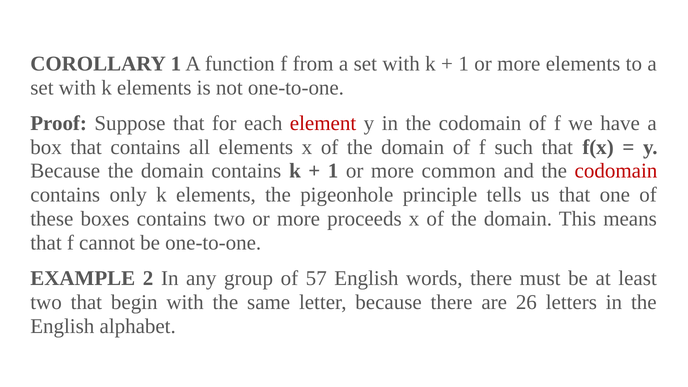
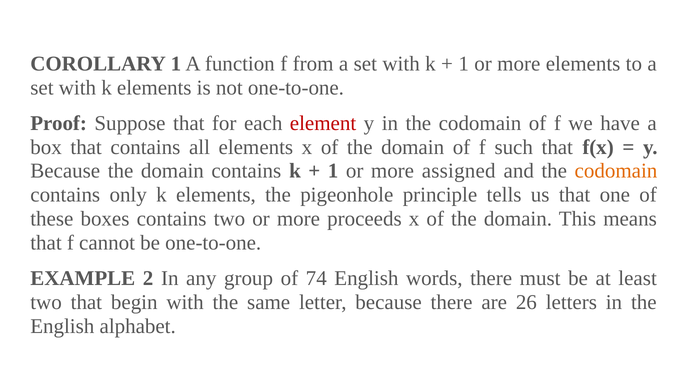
common: common -> assigned (459, 171)
codomain colour: red -> orange (616, 171)
57: 57 -> 74 (316, 278)
